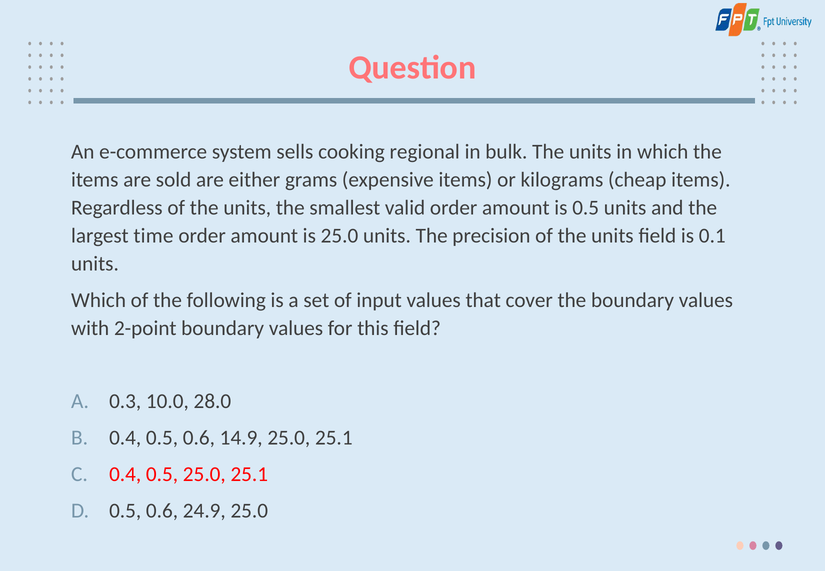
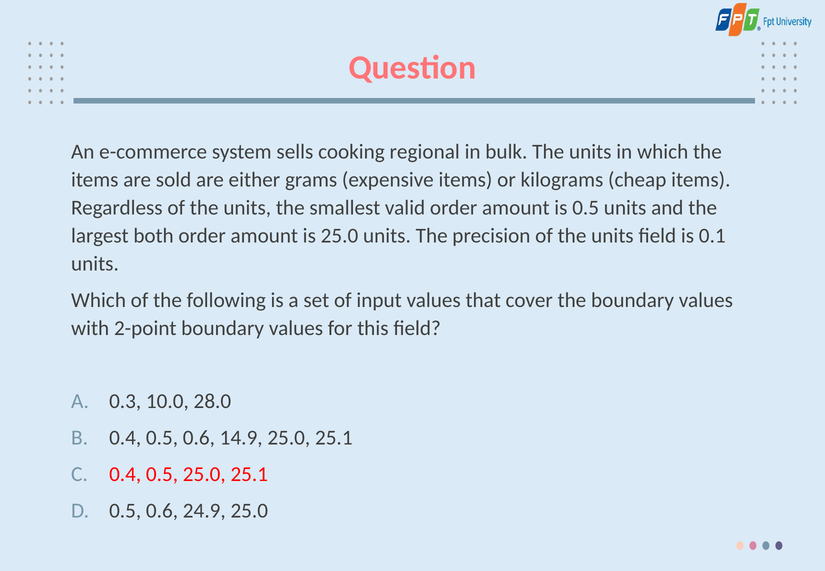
time: time -> both (154, 236)
